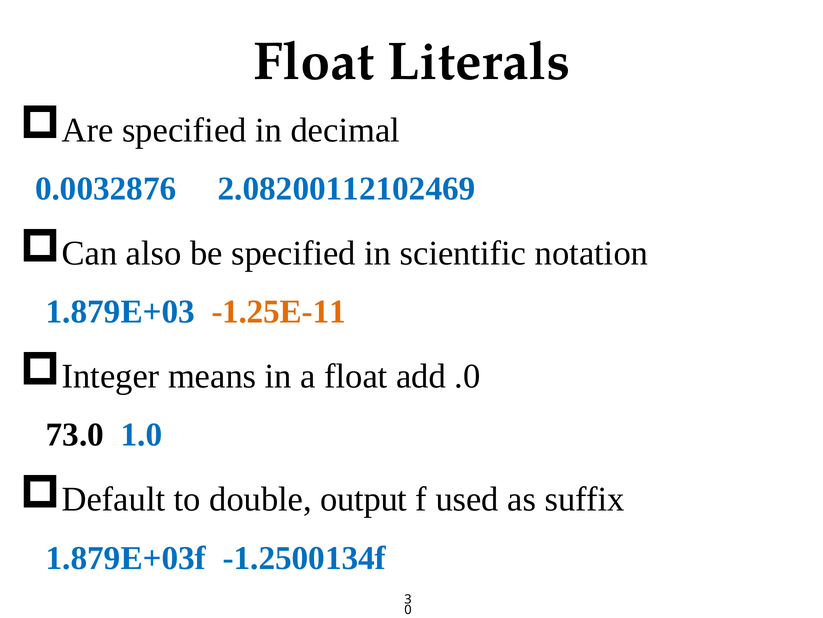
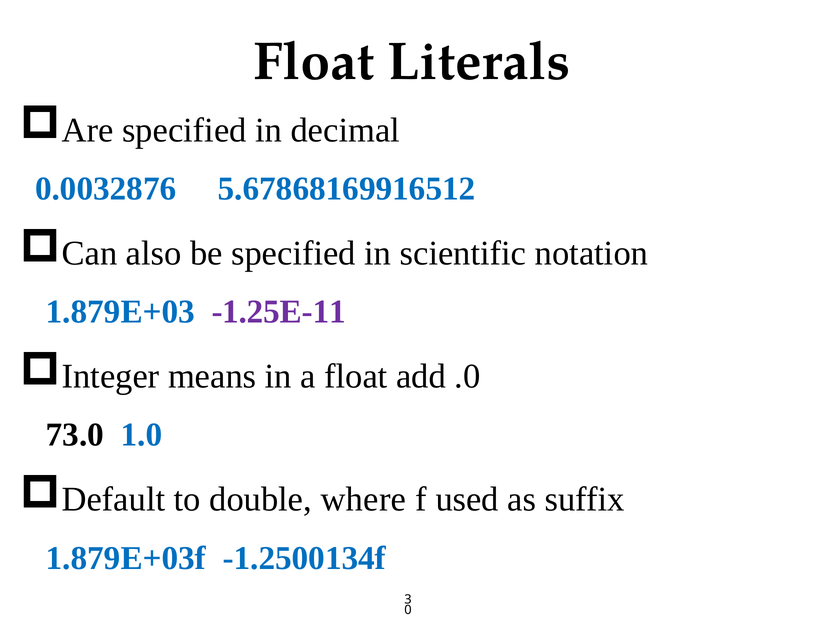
2.08200112102469: 2.08200112102469 -> 5.67868169916512 (347, 189)
-1.25E-11 colour: orange -> purple (279, 311)
output: output -> where (363, 499)
